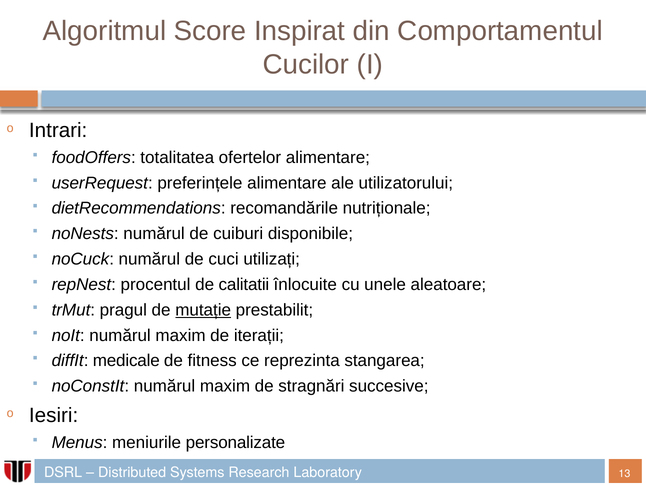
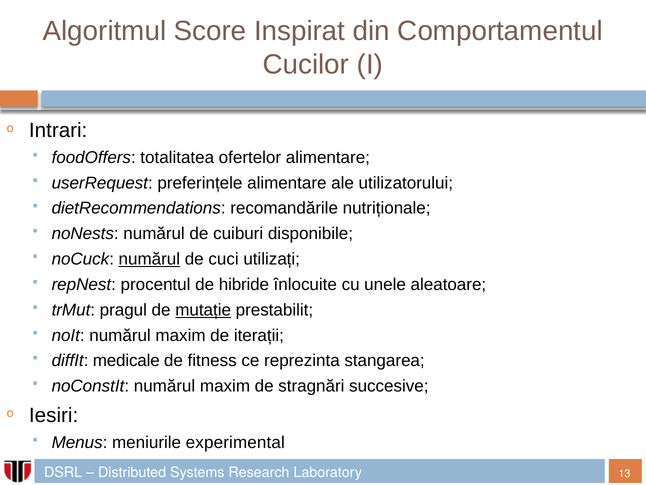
numărul underline: none -> present (149, 259)
calitatii: calitatii -> hibride (244, 284)
personalizate: personalizate -> experimental (235, 442)
